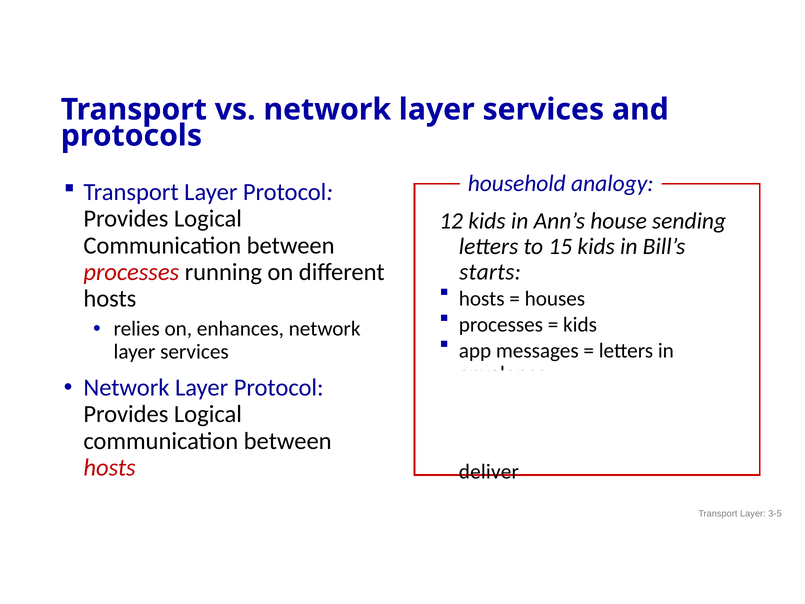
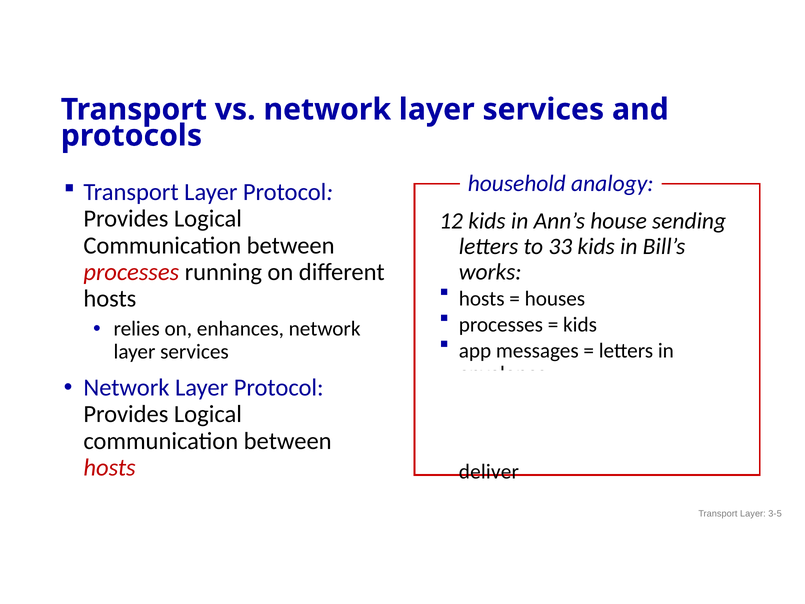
15: 15 -> 33 (560, 246)
starts: starts -> works (490, 272)
